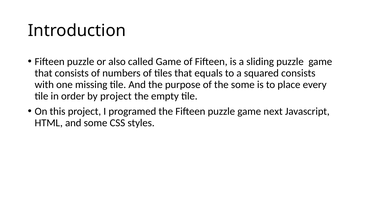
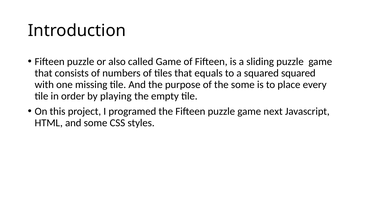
squared consists: consists -> squared (298, 73)
by project: project -> playing (116, 96)
